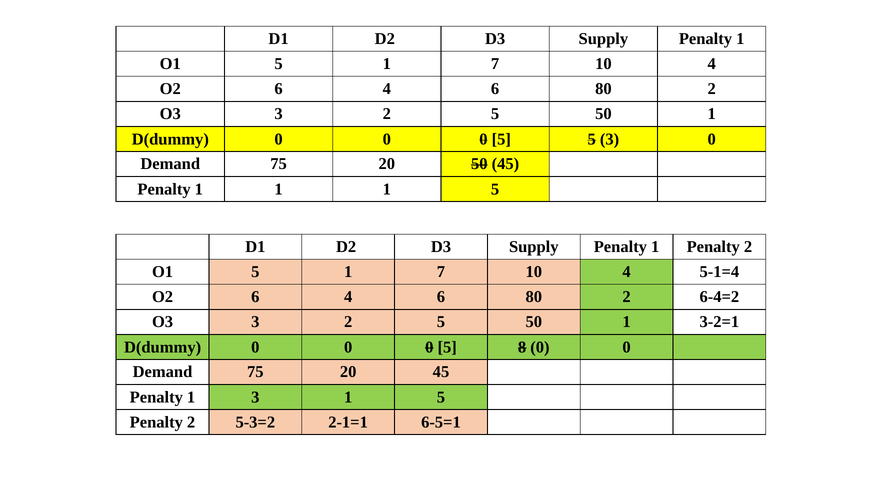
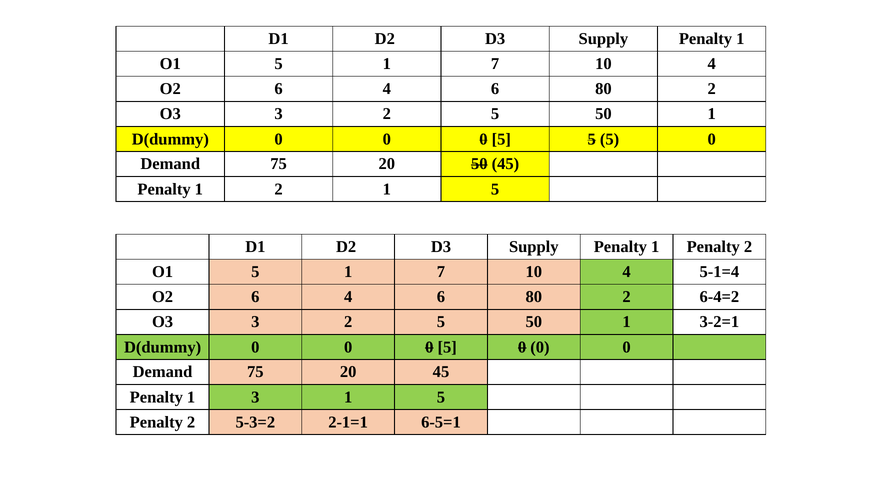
5 5 3: 3 -> 5 (610, 139)
Penalty 1 1: 1 -> 2 (279, 189)
0 5 8: 8 -> 0 (522, 347)
